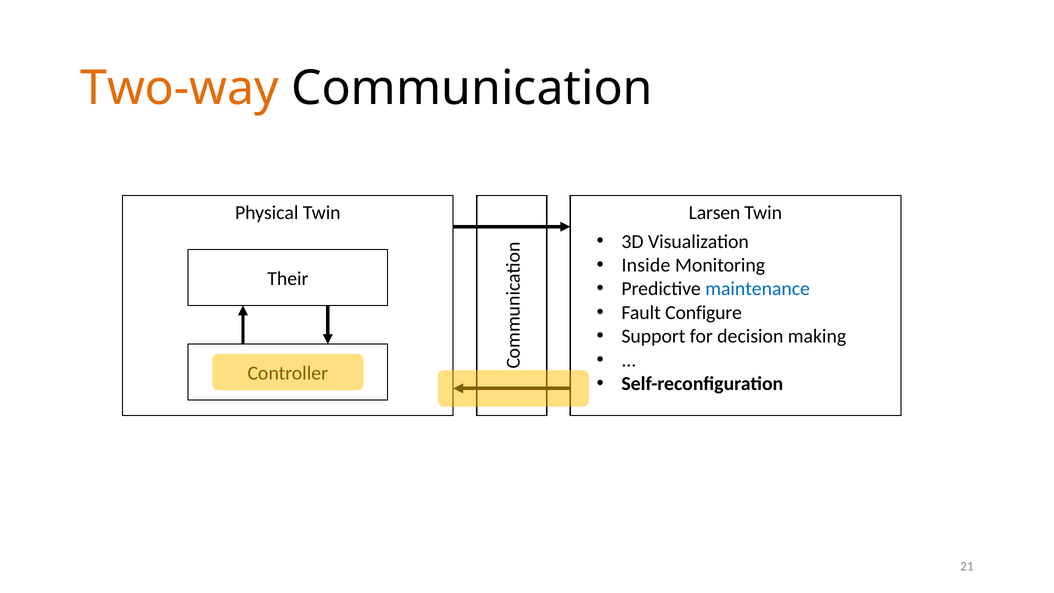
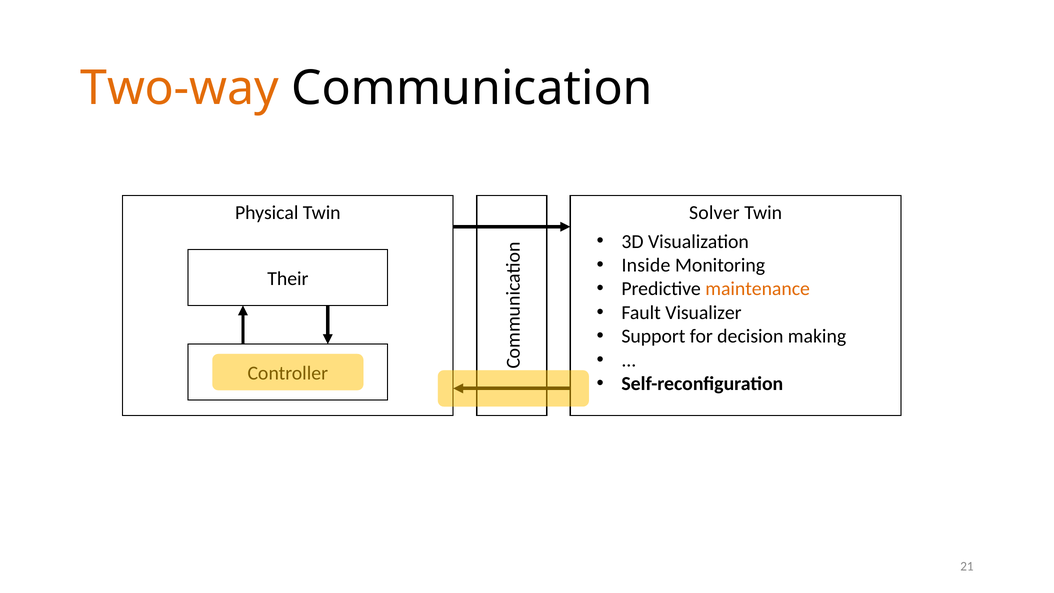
Larsen: Larsen -> Solver (714, 213)
maintenance colour: blue -> orange (758, 289)
Configure: Configure -> Visualizer (703, 313)
